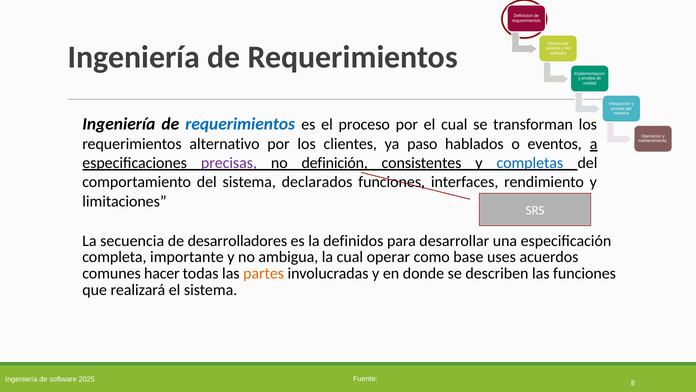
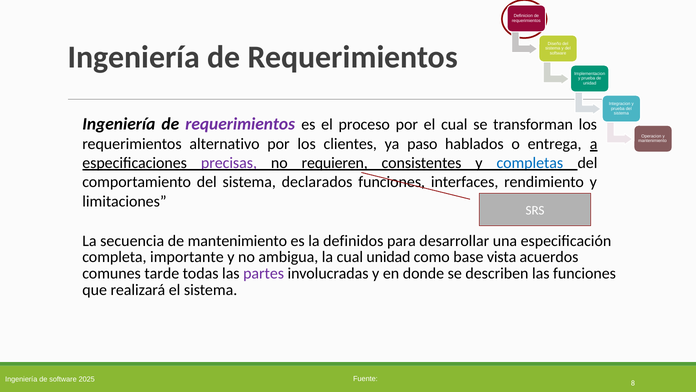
requerimientos colour: blue -> purple (240, 124)
eventos: eventos -> entrega (555, 144)
definición: definición -> requieren (335, 163)
de desarrolladores: desarrolladores -> mantenimiento (237, 241)
cual operar: operar -> unidad (388, 257)
uses: uses -> vista (502, 257)
hacer: hacer -> tarde (162, 273)
partes colour: orange -> purple (264, 273)
